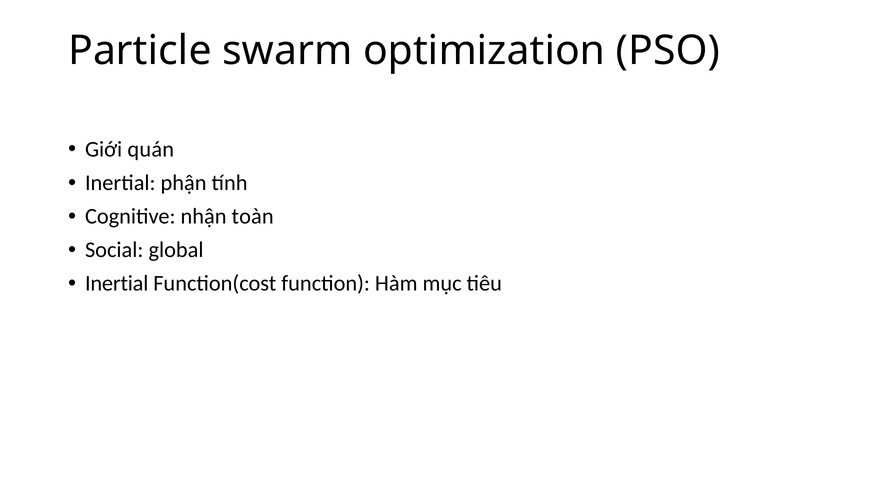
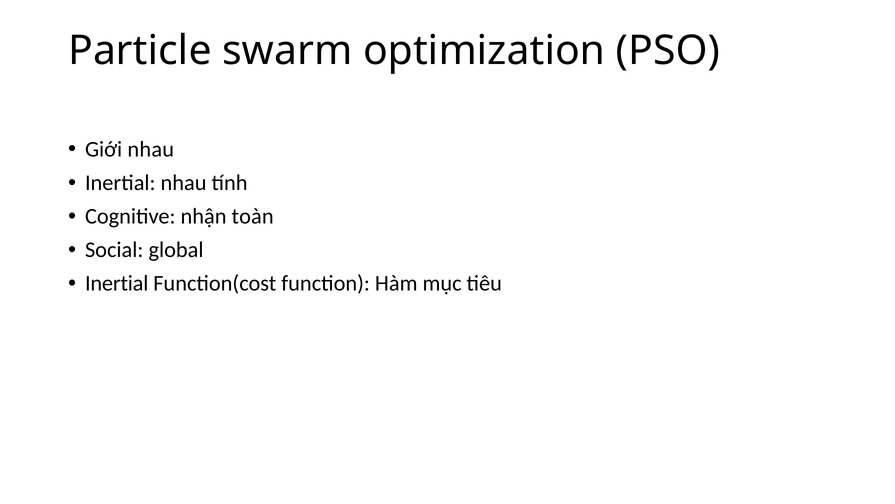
Giới quán: quán -> nhau (151, 149)
Inertial phận: phận -> nhau (184, 183)
